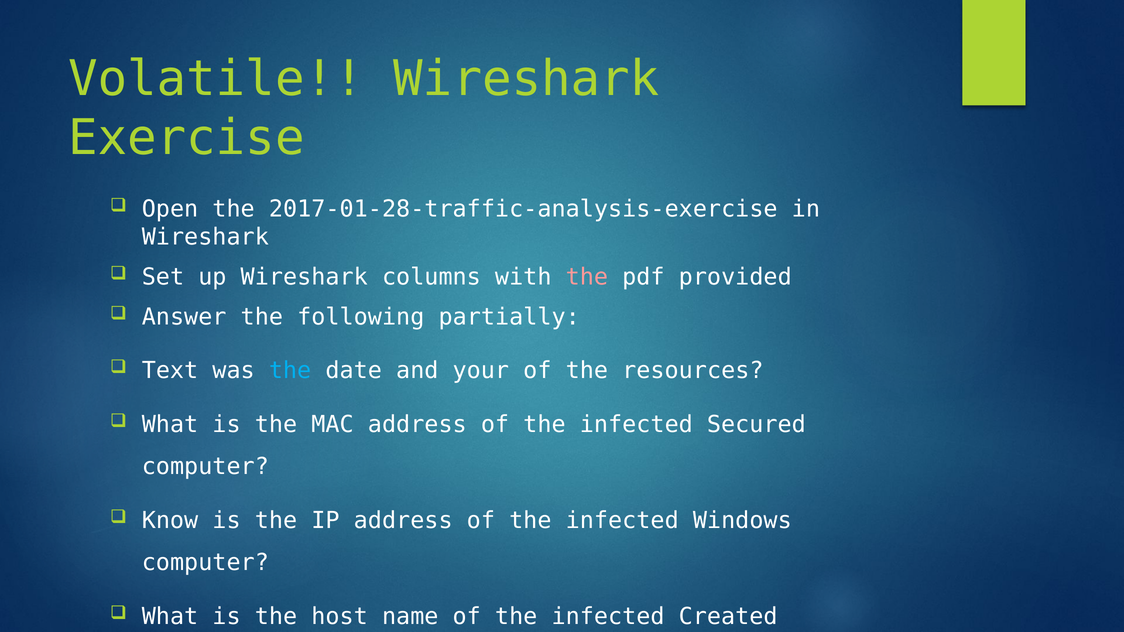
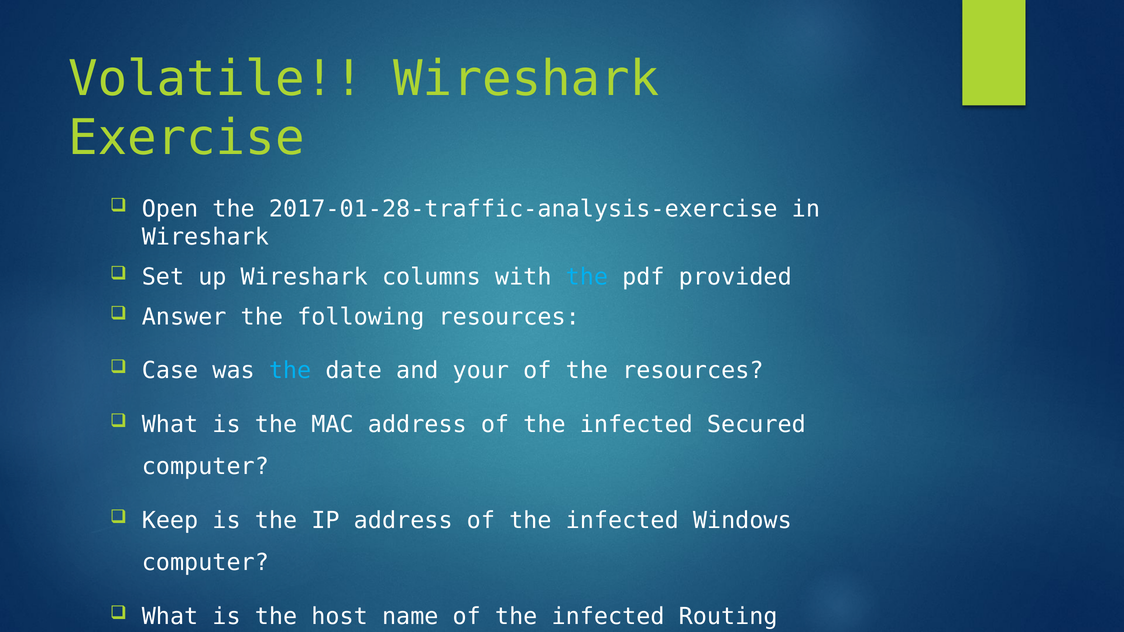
the colour: pink -> light blue (587, 277)
following partially: partially -> resources (509, 317)
Text: Text -> Case (170, 371)
Know: Know -> Keep (170, 521)
Created: Created -> Routing (728, 617)
